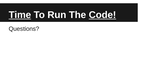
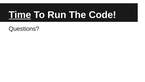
Code underline: present -> none (102, 15)
